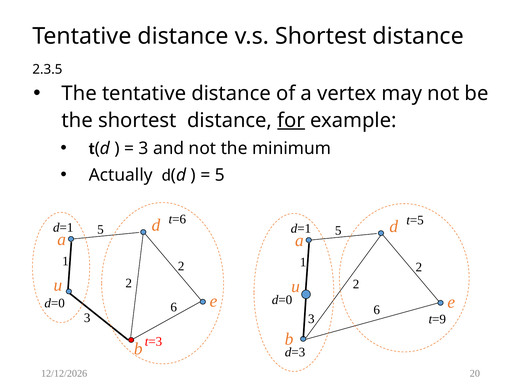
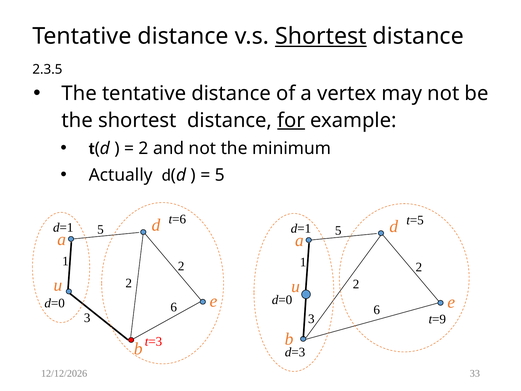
Shortest underline: none -> present (321, 36)
3: 3 -> 2 (144, 148)
20: 20 -> 33 (475, 373)
